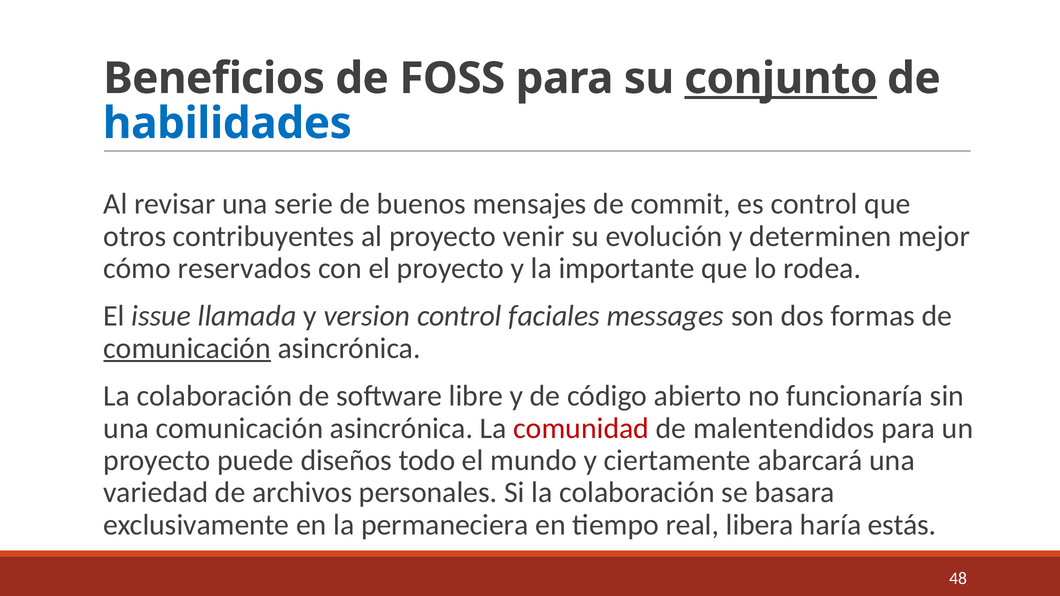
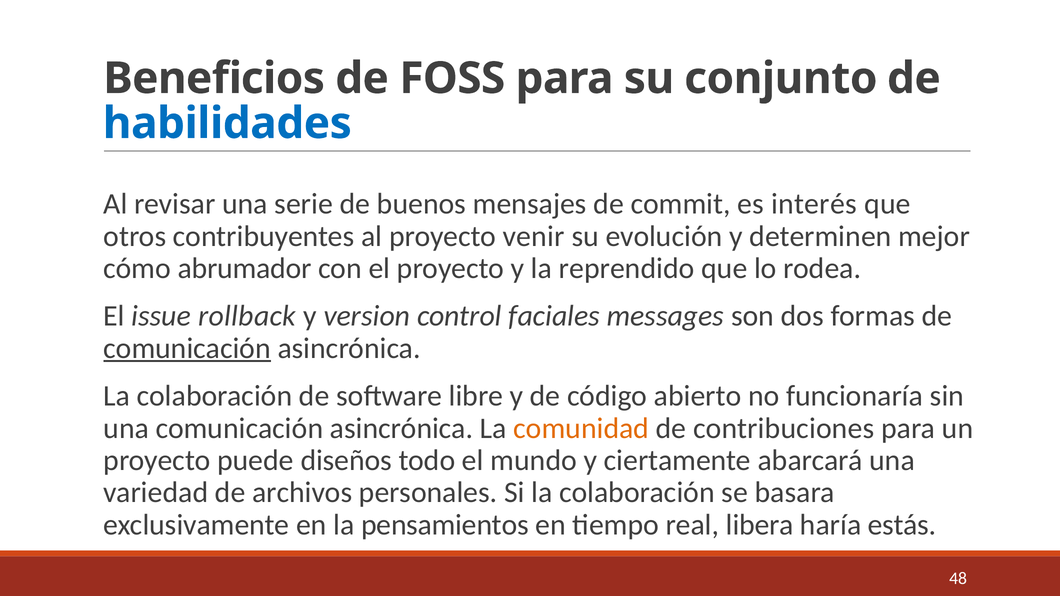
conjunto underline: present -> none (781, 78)
es control: control -> interés (814, 204)
reservados: reservados -> abrumador (245, 268)
importante: importante -> reprendido (627, 268)
llamada: llamada -> rollback (247, 316)
comunidad colour: red -> orange (581, 428)
malentendidos: malentendidos -> contribuciones (784, 428)
permaneciera: permaneciera -> pensamientos (445, 525)
